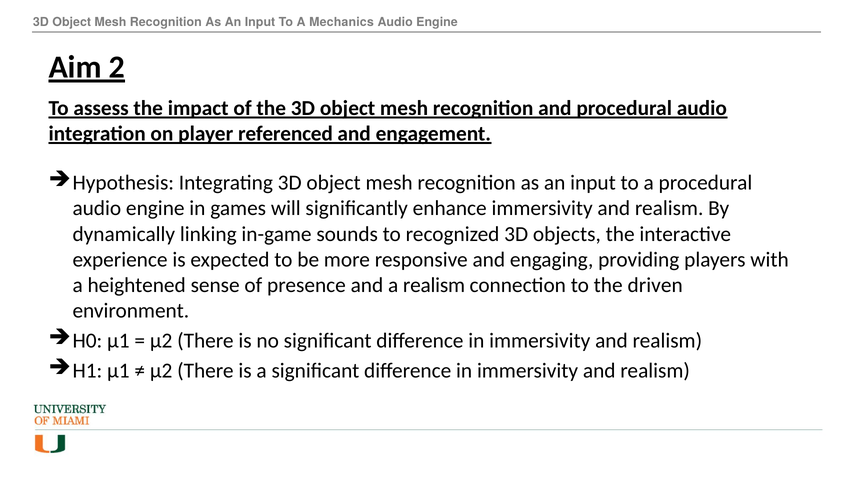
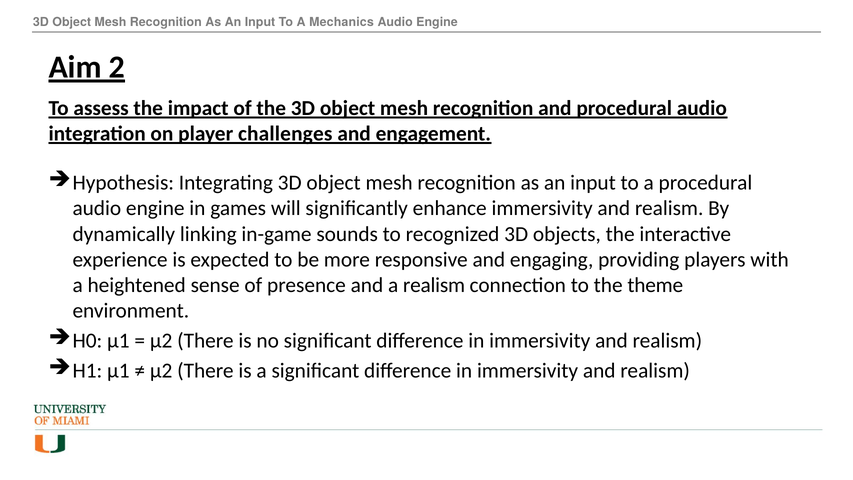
referenced: referenced -> challenges (285, 134)
driven: driven -> theme (655, 285)
